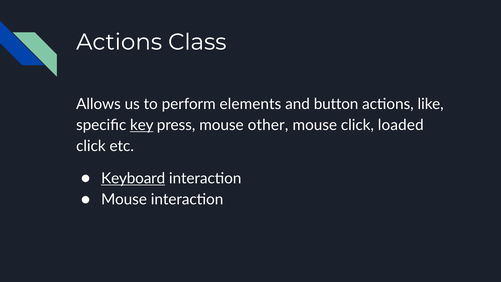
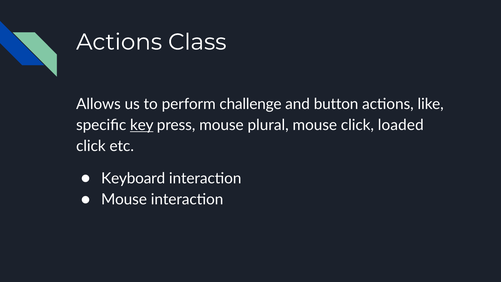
elements: elements -> challenge (251, 104)
other: other -> plural (268, 125)
Keyboard underline: present -> none (133, 178)
